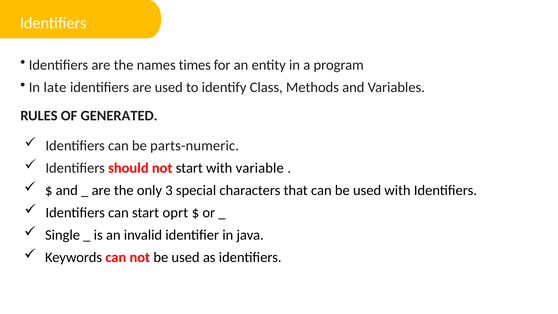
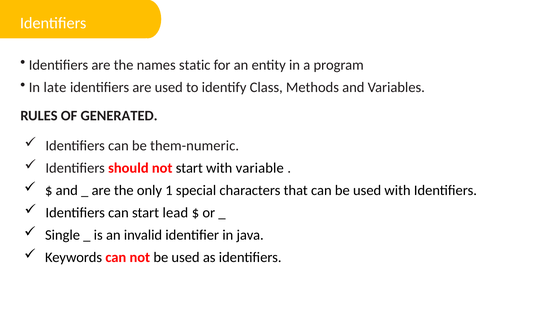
times: times -> static (195, 65)
parts-numeric: parts-numeric -> them-numeric (195, 146)
3: 3 -> 1 (169, 190)
oprt: oprt -> lead (175, 213)
